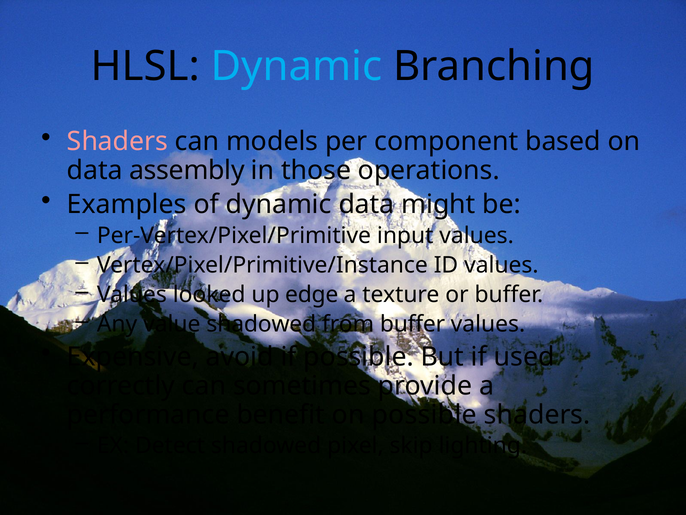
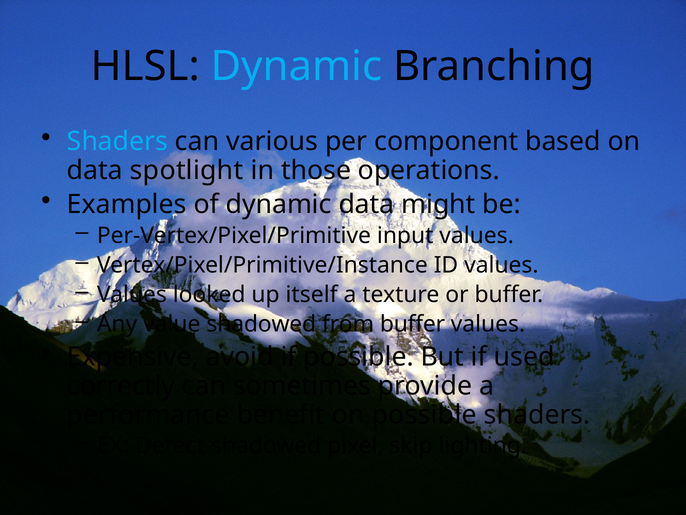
Shaders colour: pink -> light blue (117, 141)
models: models -> various (272, 141)
assembly: assembly -> spotlight (187, 170)
edge: edge -> itself (312, 295)
